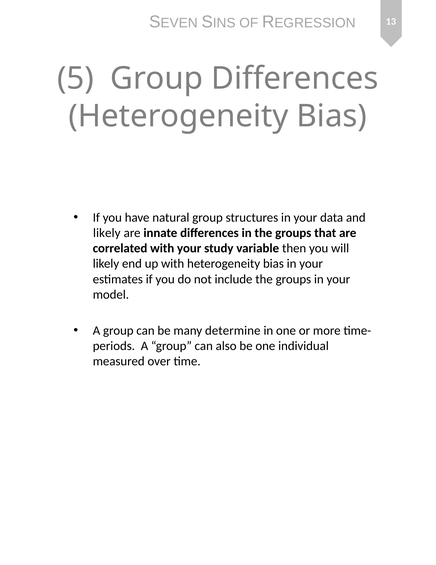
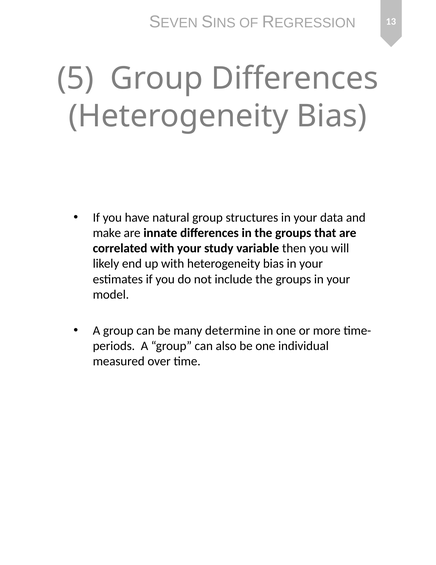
likely: likely -> make (107, 233)
